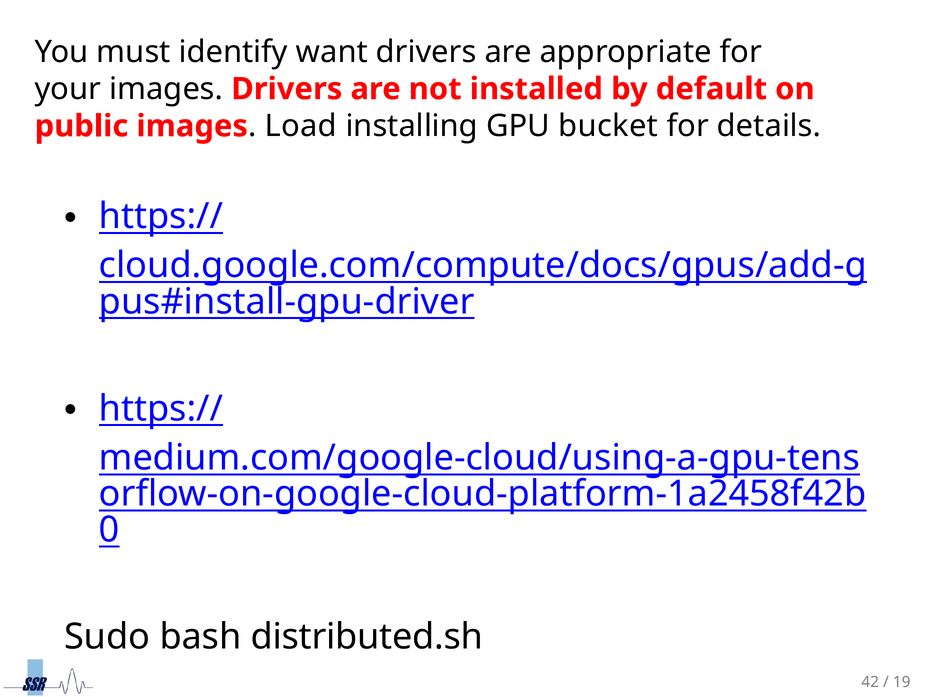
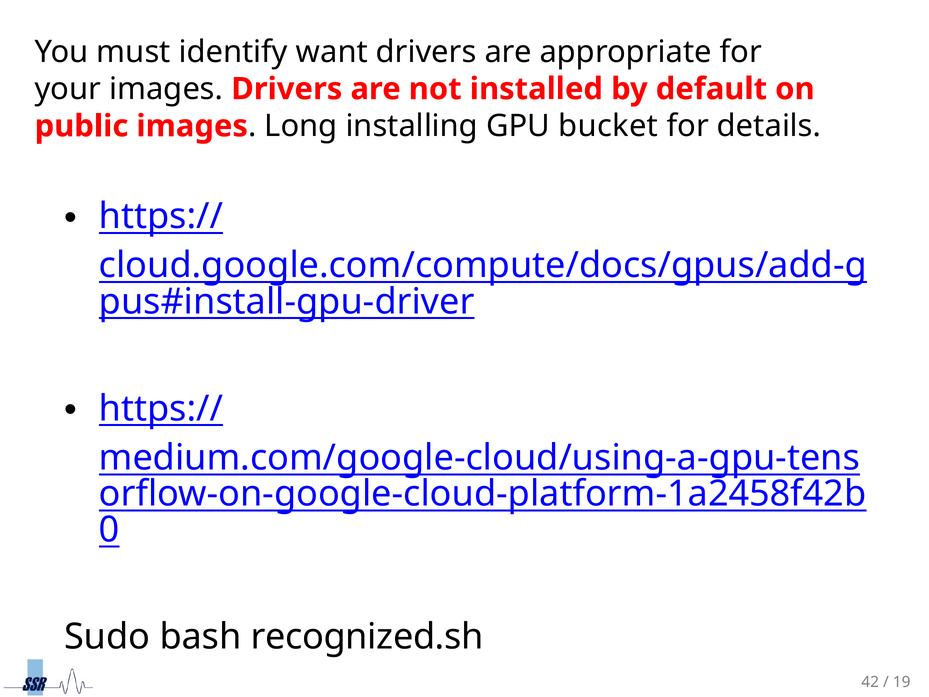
Load: Load -> Long (301, 126)
distributed.sh: distributed.sh -> recognized.sh (367, 637)
